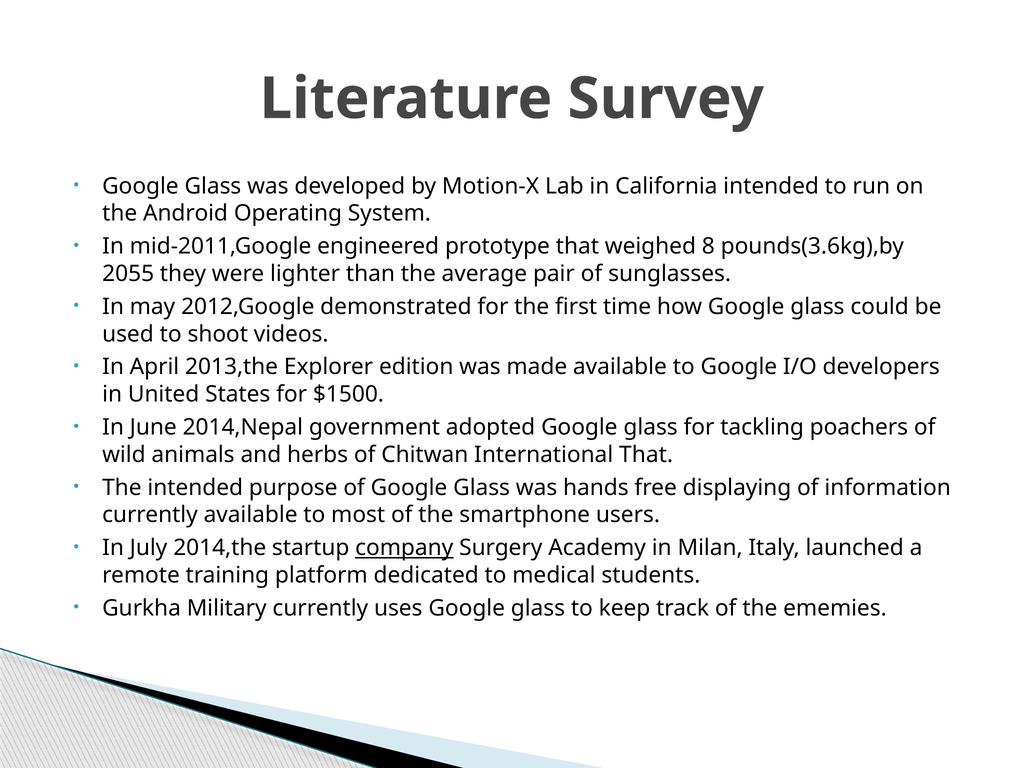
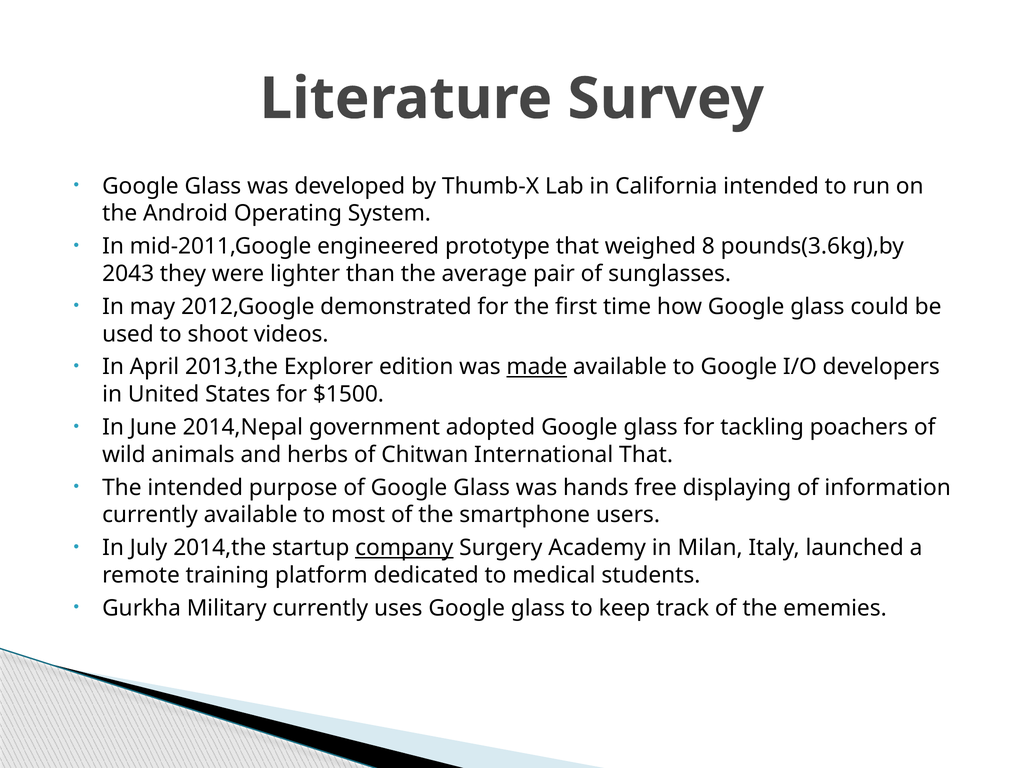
Motion-X: Motion-X -> Thumb-X (491, 186)
2055: 2055 -> 2043 (128, 274)
made underline: none -> present (537, 367)
